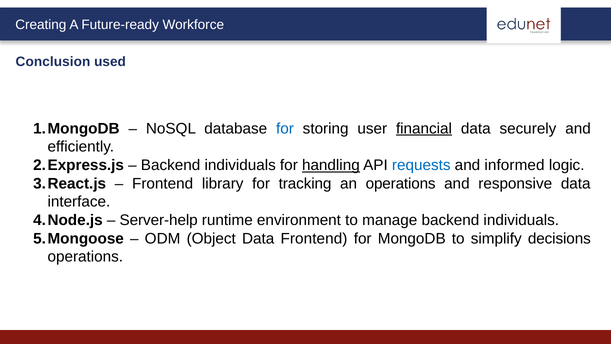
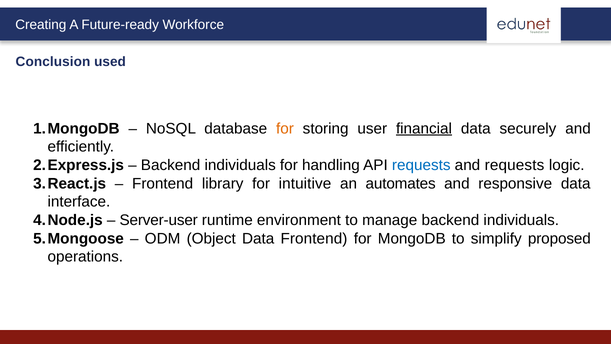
for colour: blue -> orange (285, 128)
handling underline: present -> none (331, 165)
and informed: informed -> requests (514, 165)
tracking: tracking -> intuitive (305, 183)
an operations: operations -> automates (401, 183)
Server-help: Server-help -> Server-user (159, 220)
decisions: decisions -> proposed (559, 238)
